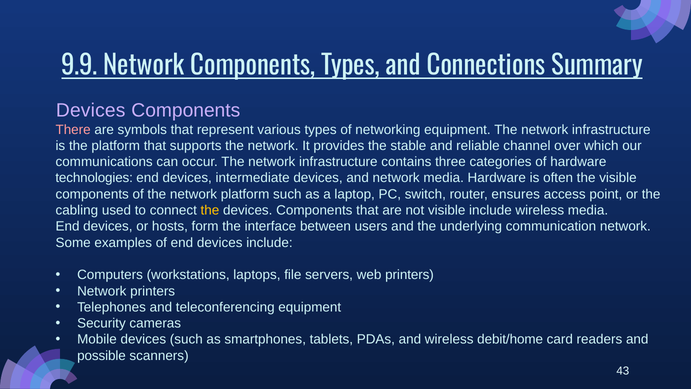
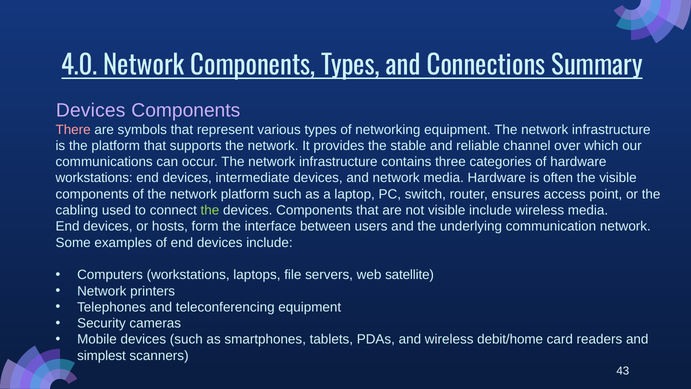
9.9: 9.9 -> 4.0 (79, 66)
technologies: technologies -> workstations (94, 178)
the colour: yellow -> light green (210, 210)
web printers: printers -> satellite (410, 275)
possible: possible -> simplest (101, 355)
